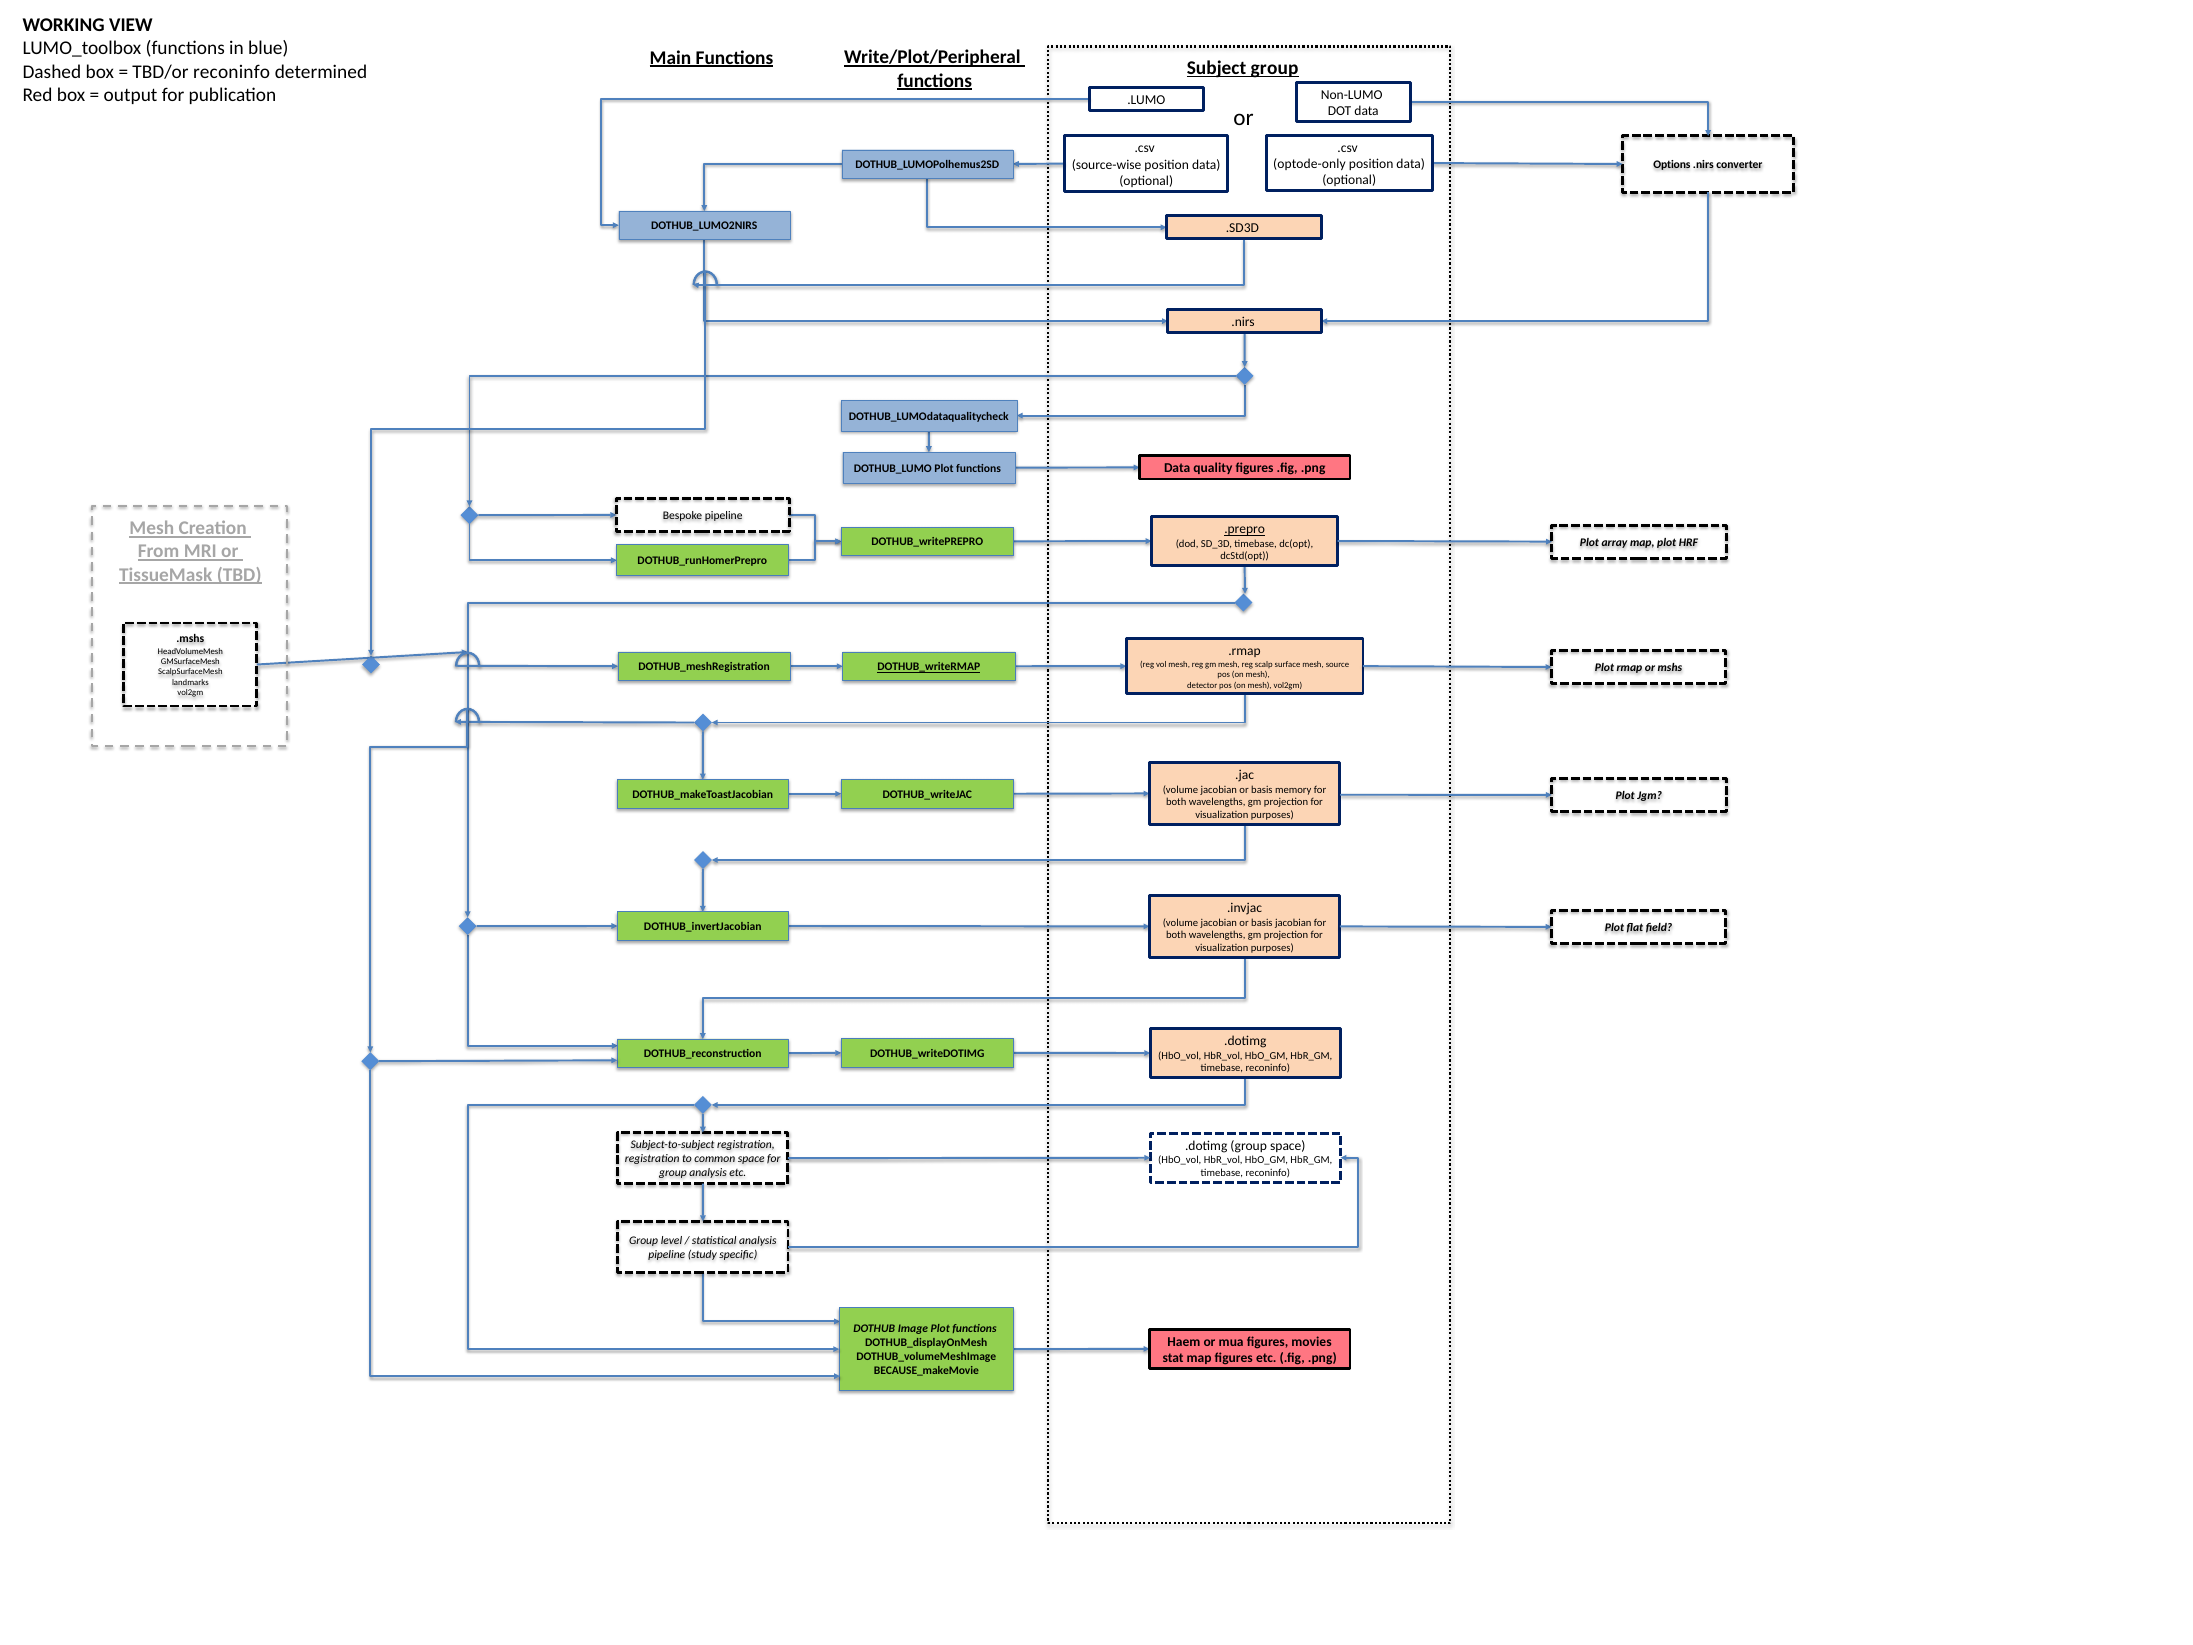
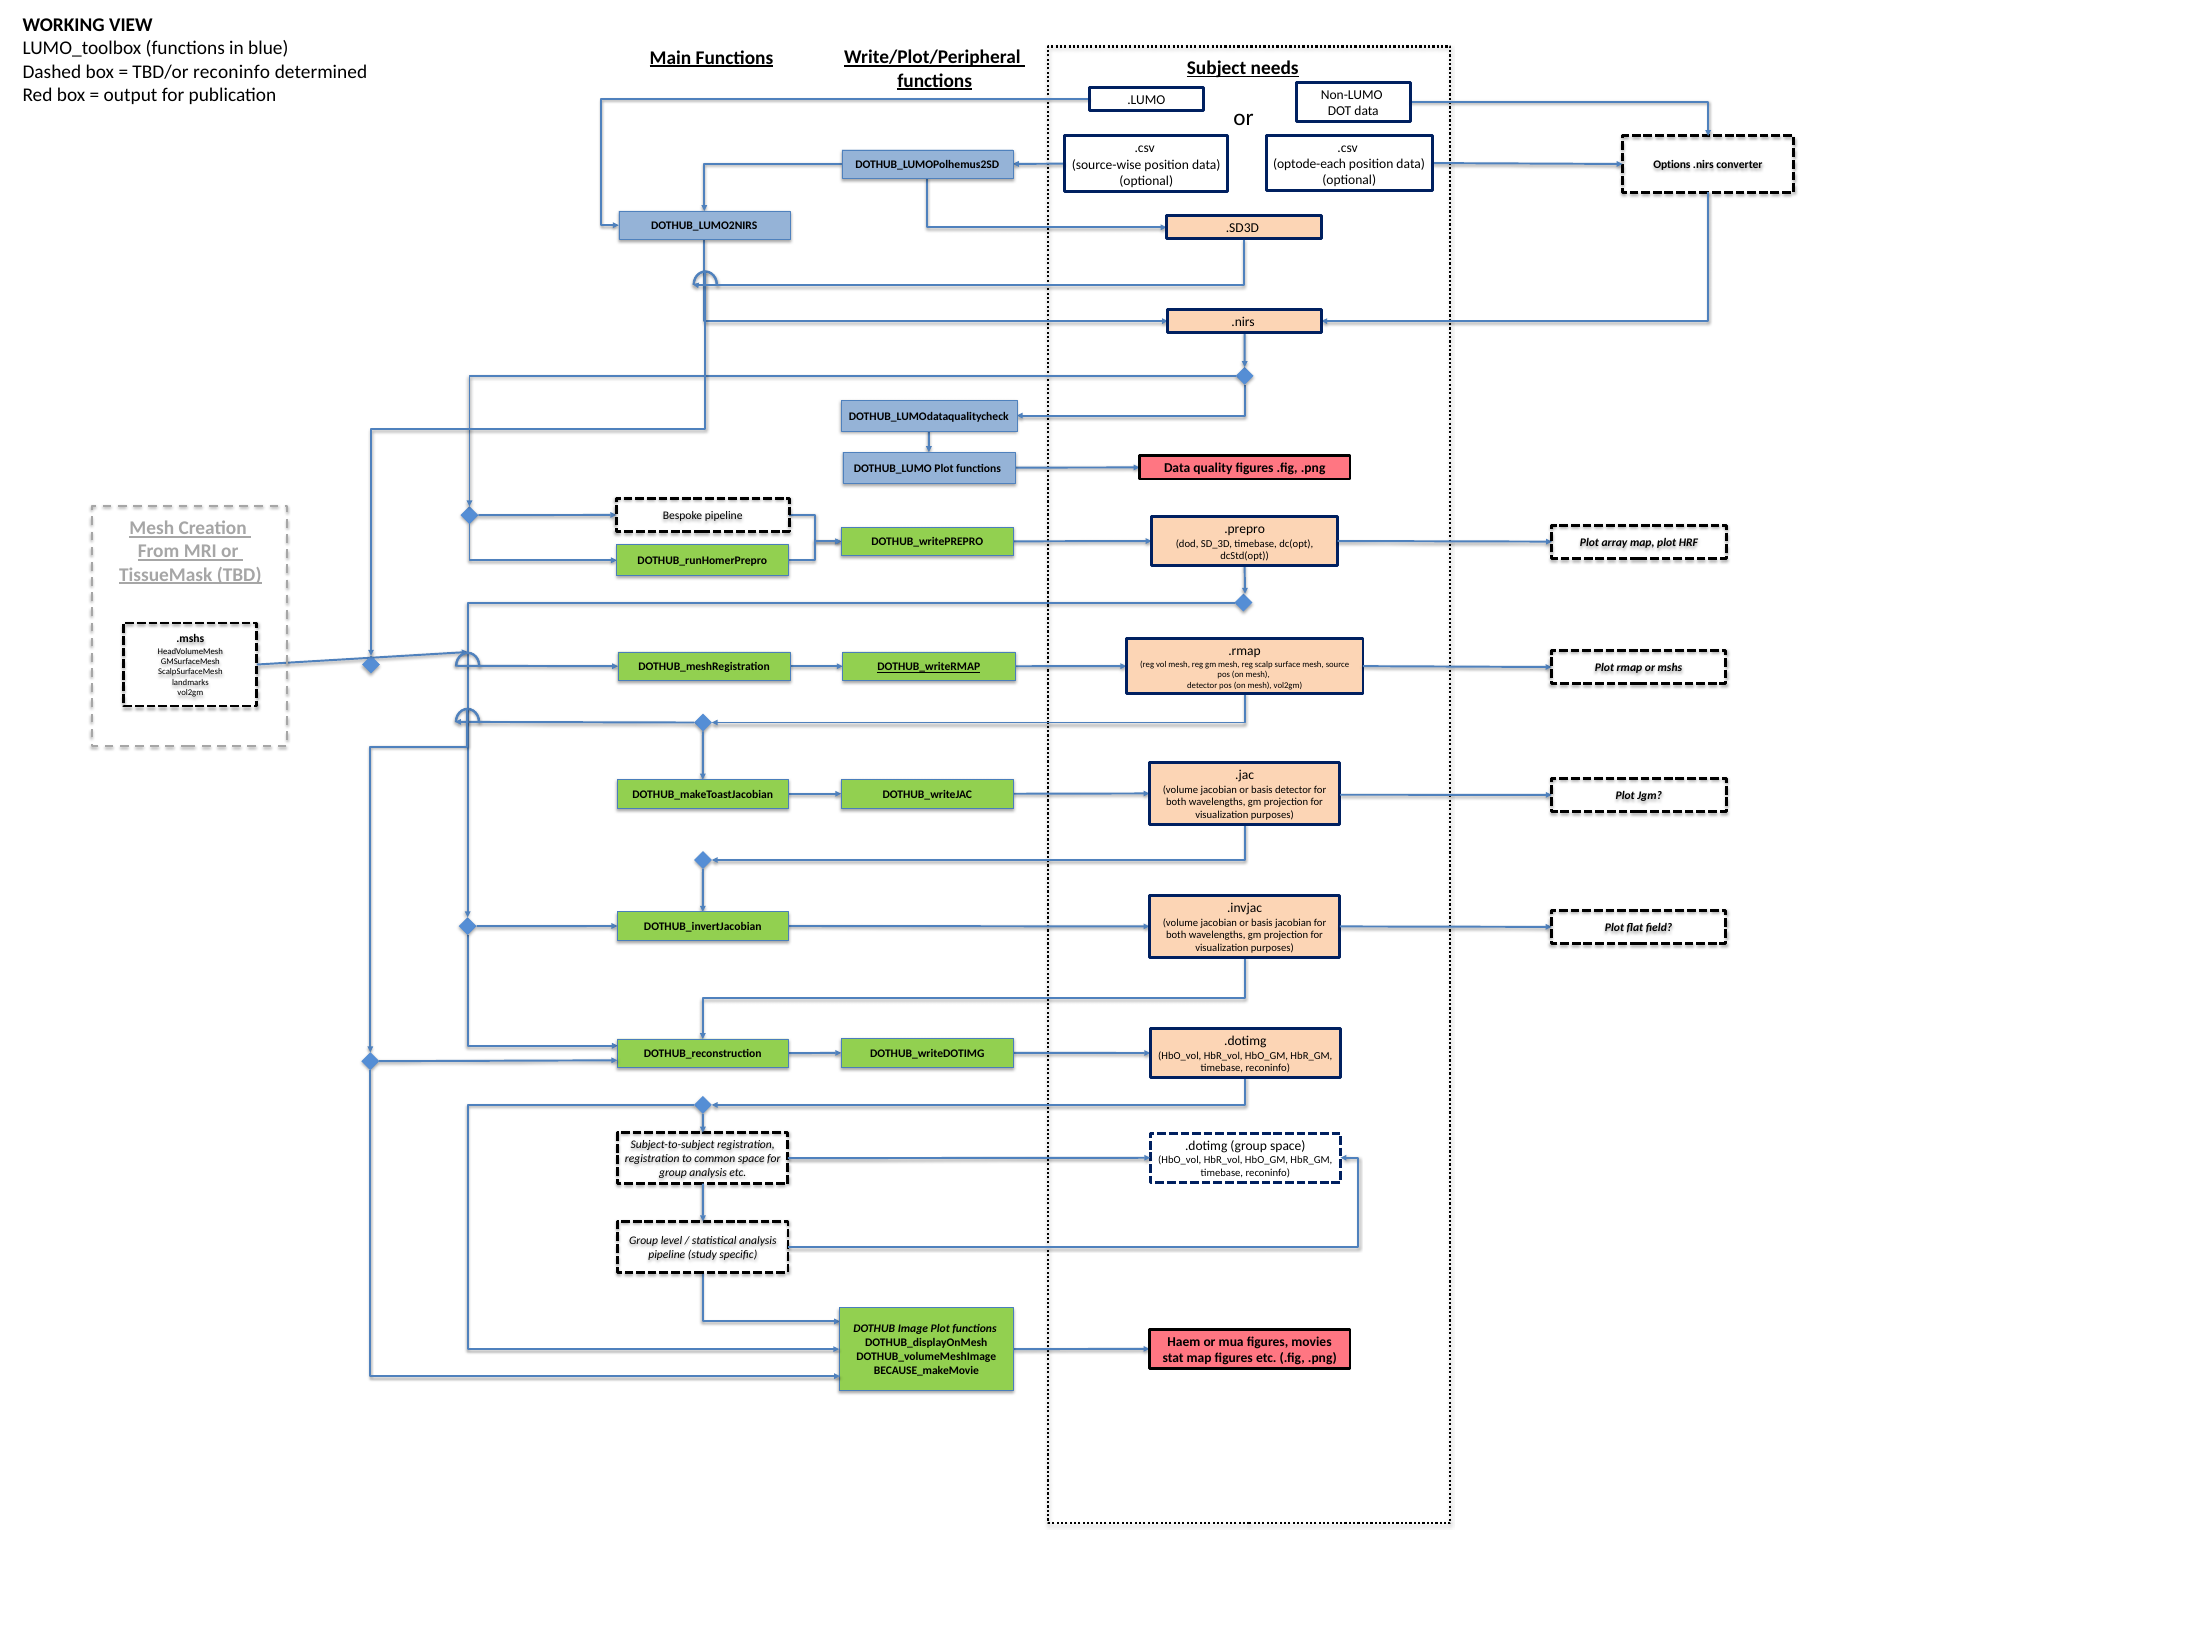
Subject group: group -> needs (1275, 68)
optode-only: optode-only -> optode-each (1310, 164)
.prepro underline: present -> none (1245, 529)
basis memory: memory -> detector (1293, 789)
